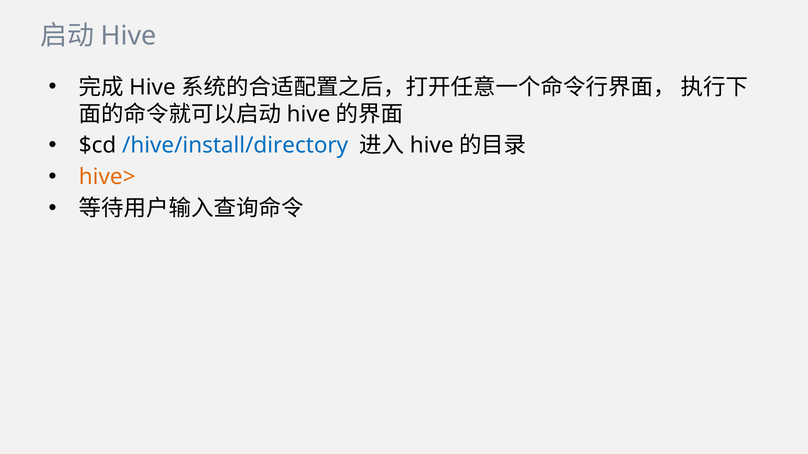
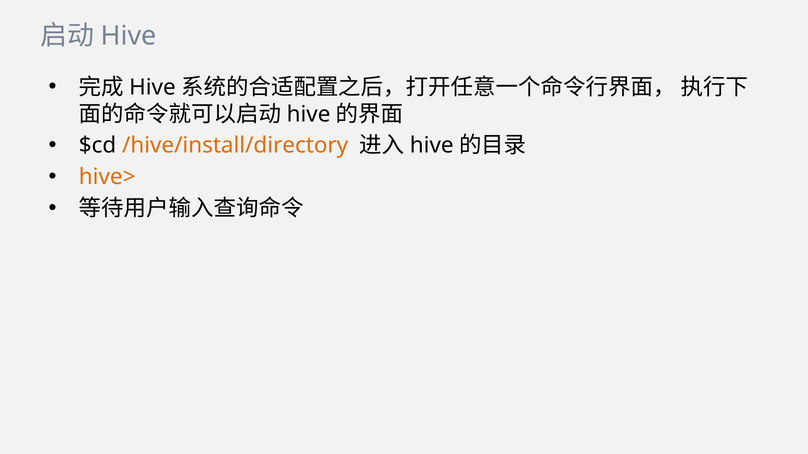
/hive/install/directory colour: blue -> orange (235, 146)
